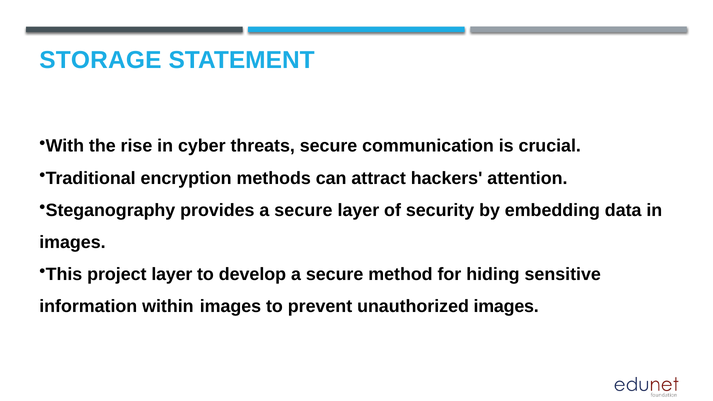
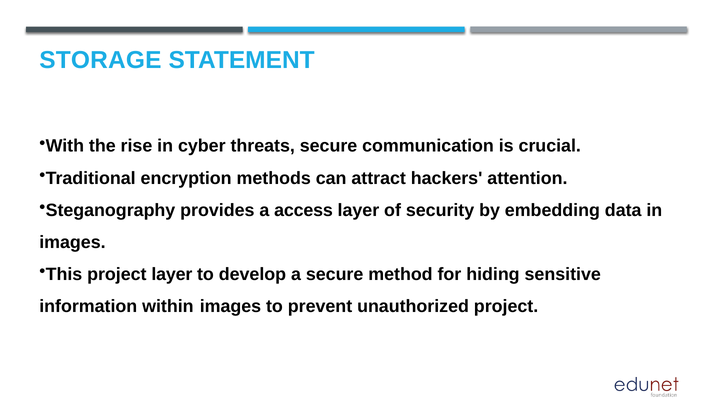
provides a secure: secure -> access (304, 210)
unauthorized images: images -> project (506, 307)
